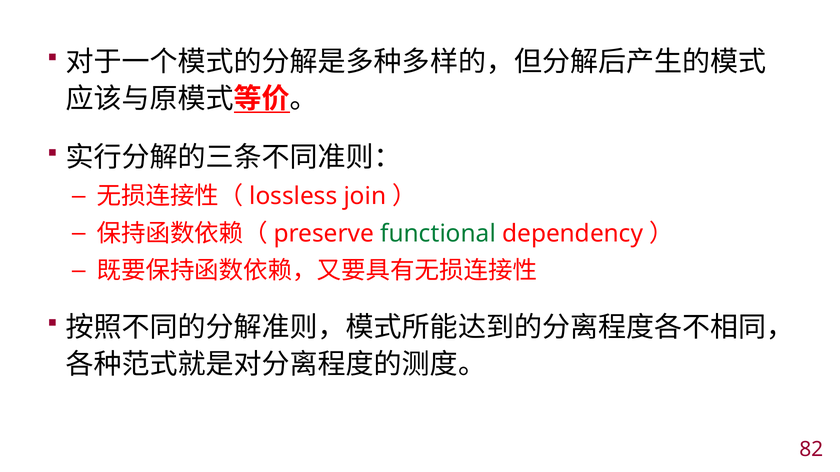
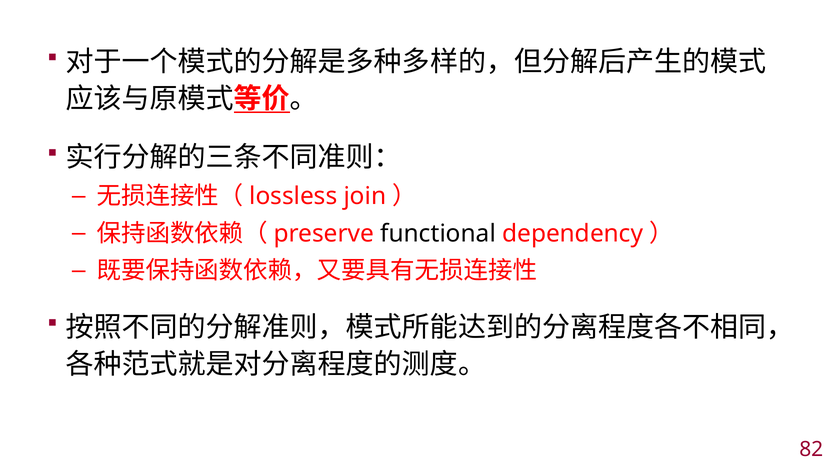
functional colour: green -> black (438, 234)
